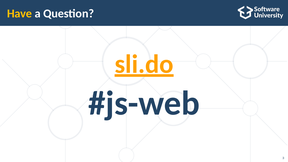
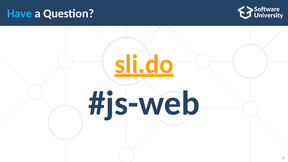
Have colour: yellow -> light blue (20, 14)
